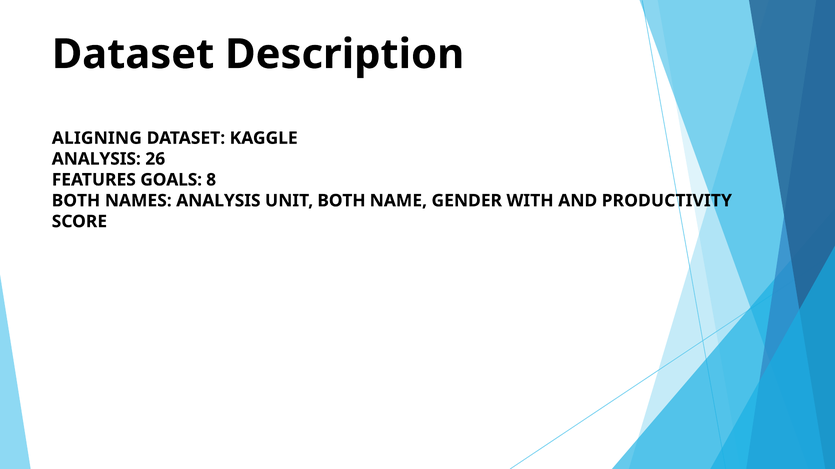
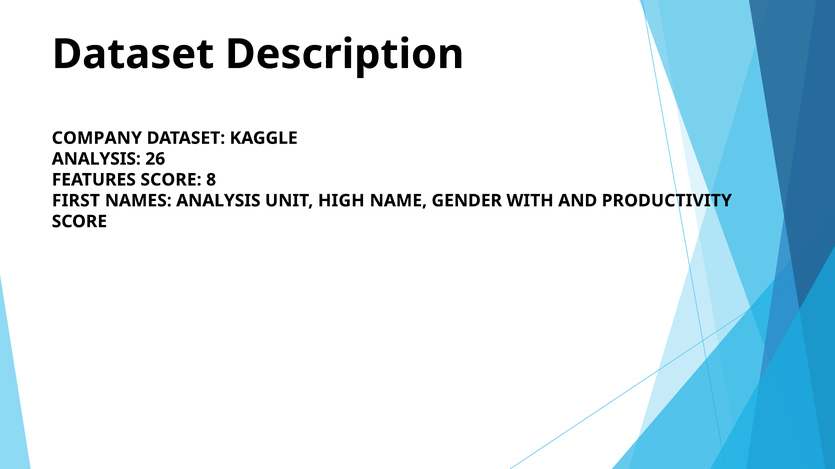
ALIGNING: ALIGNING -> COMPANY (97, 138)
FEATURES GOALS: GOALS -> SCORE (171, 180)
BOTH: BOTH -> FIRST (76, 201)
UNIT BOTH: BOTH -> HIGH (341, 201)
